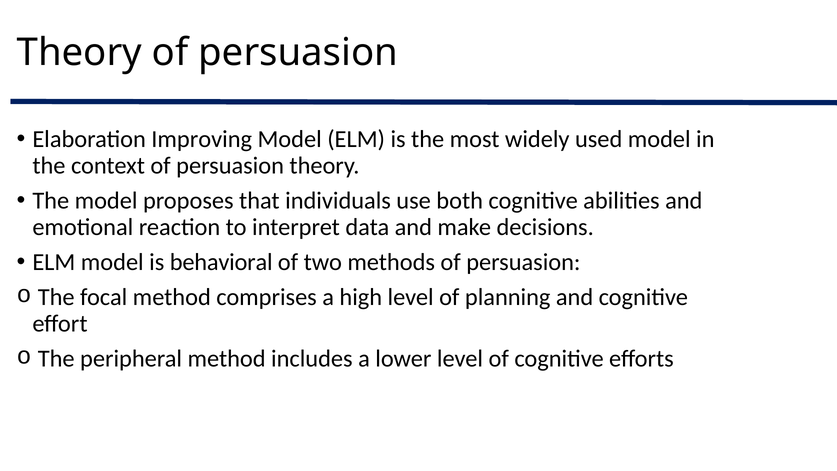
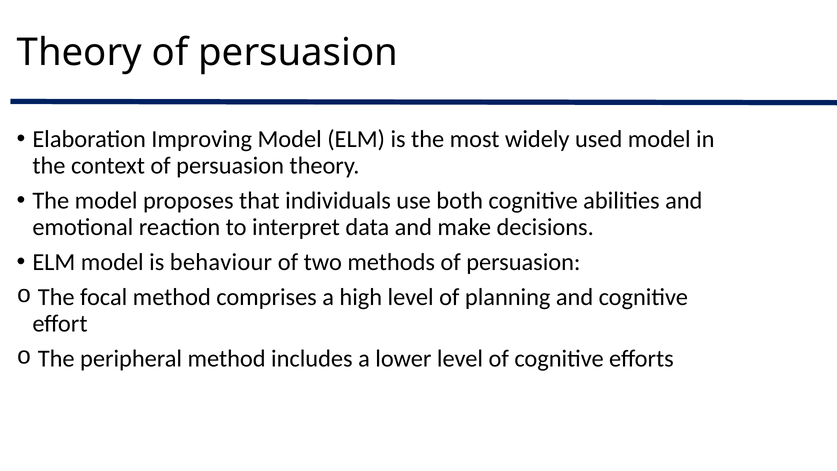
behavioral: behavioral -> behaviour (221, 262)
